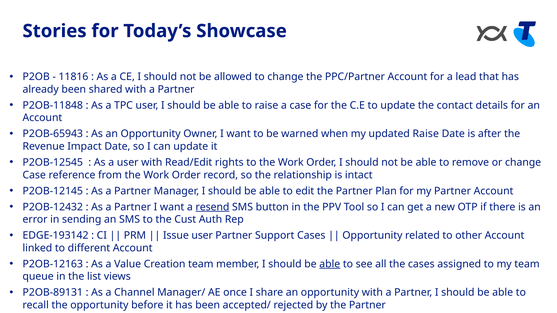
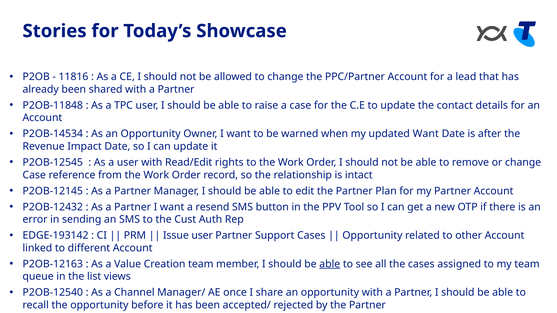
P2OB-65943: P2OB-65943 -> P2OB-14534 (53, 134)
updated Raise: Raise -> Want (426, 134)
resend underline: present -> none (212, 207)
P2OB-89131: P2OB-89131 -> P2OB-12540 (53, 293)
